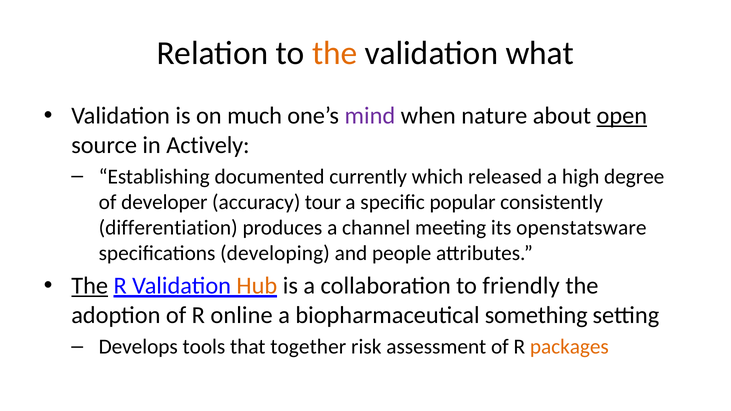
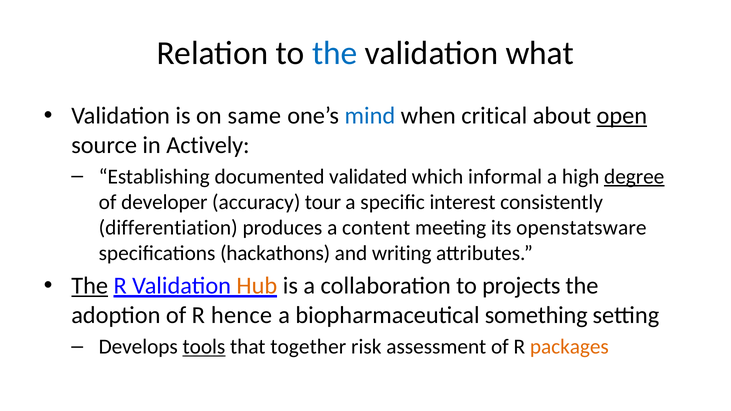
the colour: orange -> blue (335, 53)
much: much -> same (254, 116)
mind colour: purple -> blue (370, 116)
nature: nature -> critical (494, 116)
currently: currently -> validated (368, 177)
released: released -> informal (505, 177)
degree underline: none -> present (634, 177)
popular: popular -> interest (463, 202)
channel: channel -> content (376, 228)
developing: developing -> hackathons (275, 253)
people: people -> writing (402, 253)
friendly: friendly -> projects (521, 286)
online: online -> hence (242, 316)
tools underline: none -> present (204, 347)
